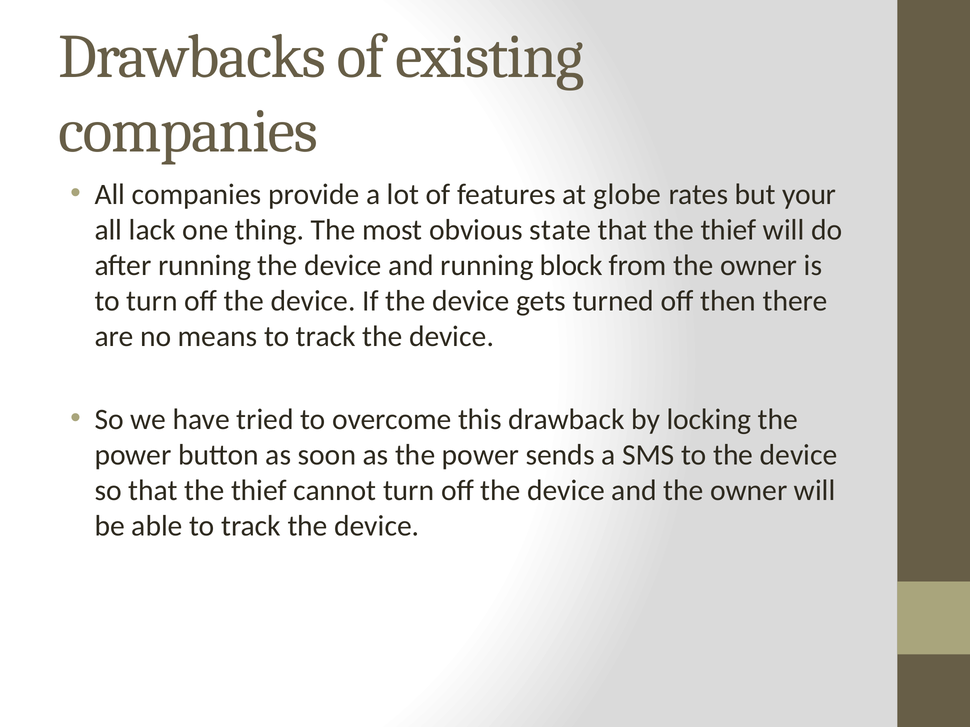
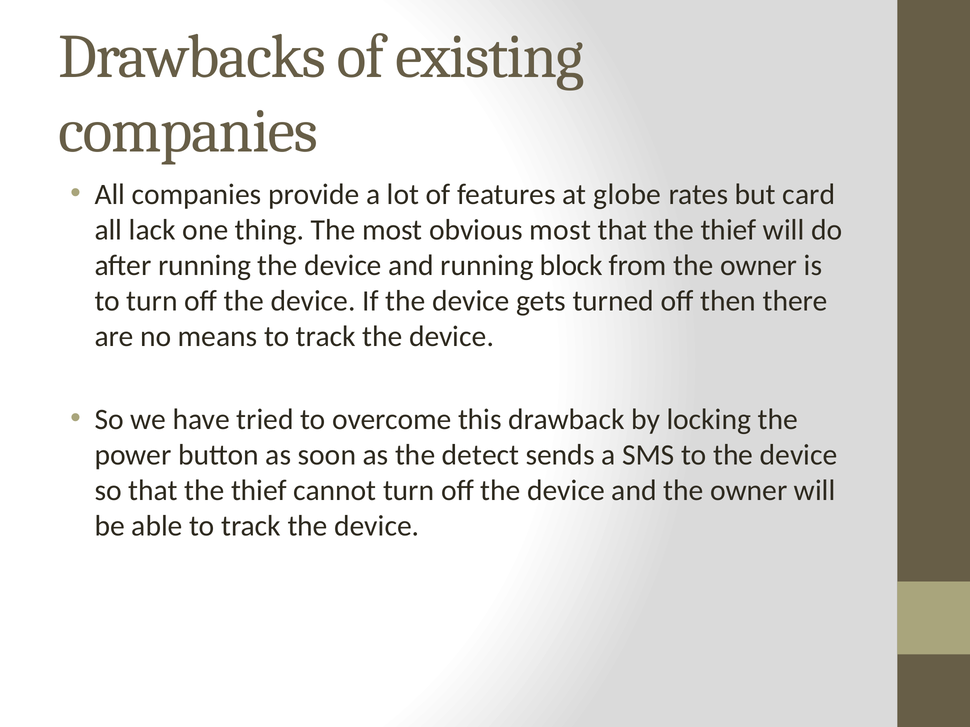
your: your -> card (809, 194)
obvious state: state -> most (560, 230)
as the power: power -> detect (481, 455)
